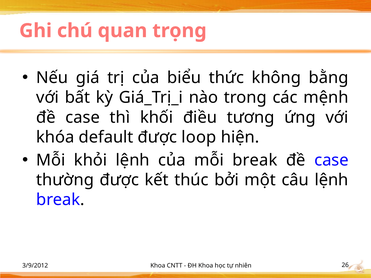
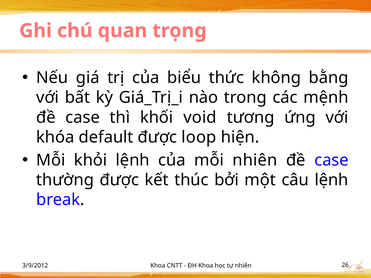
điều: điều -> void (200, 117)
mỗi break: break -> nhiên (255, 160)
